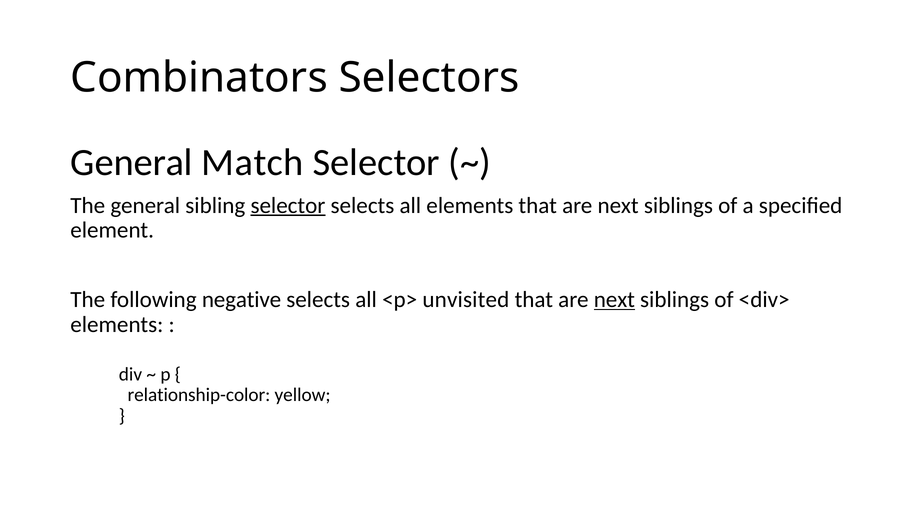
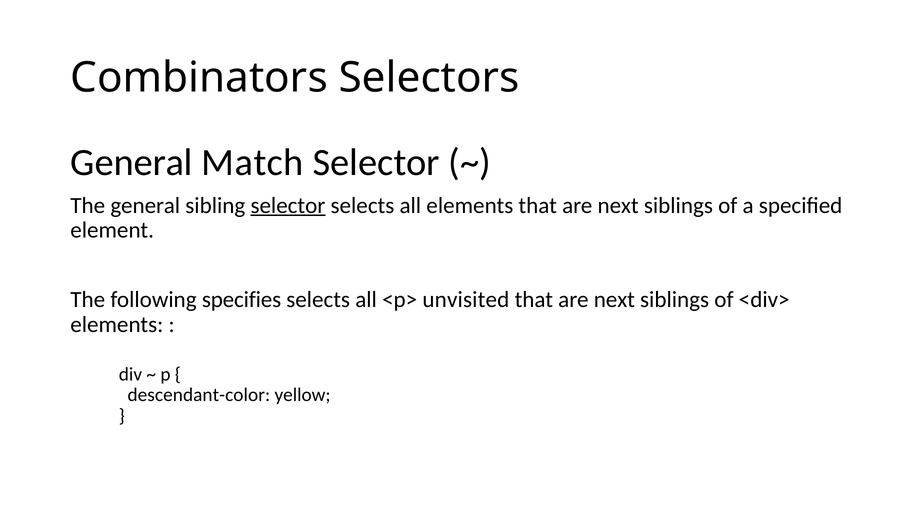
negative: negative -> specifies (242, 299)
next underline: present -> none (614, 299)
relationship-color: relationship-color -> descendant-color (199, 395)
